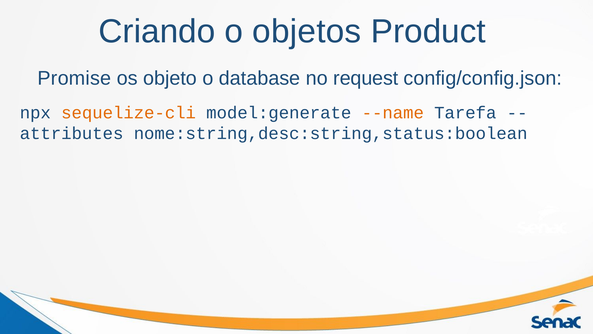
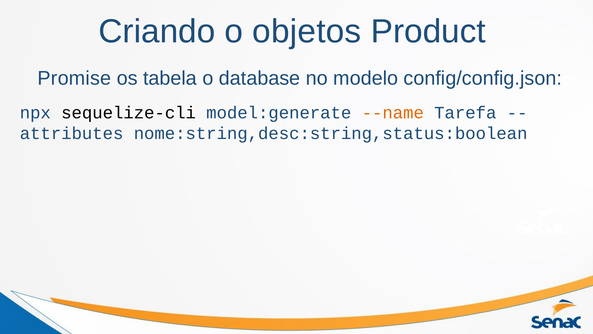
objeto: objeto -> tabela (170, 78)
request: request -> modelo (366, 78)
sequelize-cli colour: orange -> black (129, 113)
